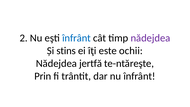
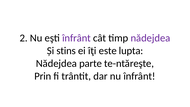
înfrânt colour: blue -> purple (76, 38)
ochii: ochii -> lupta (131, 51)
jertfă: jertfă -> parte (91, 63)
